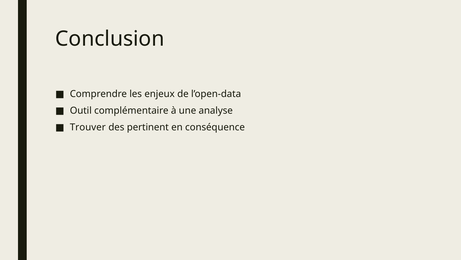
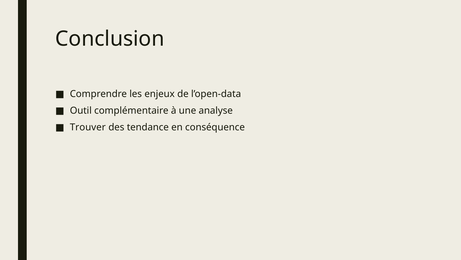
pertinent: pertinent -> tendance (148, 127)
